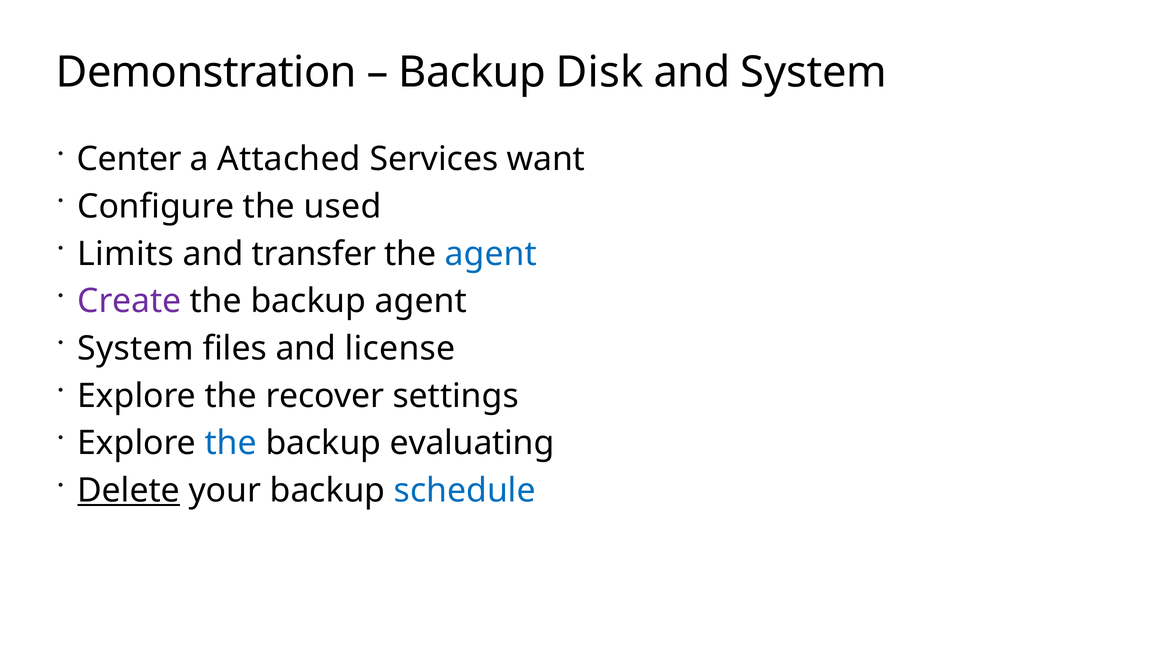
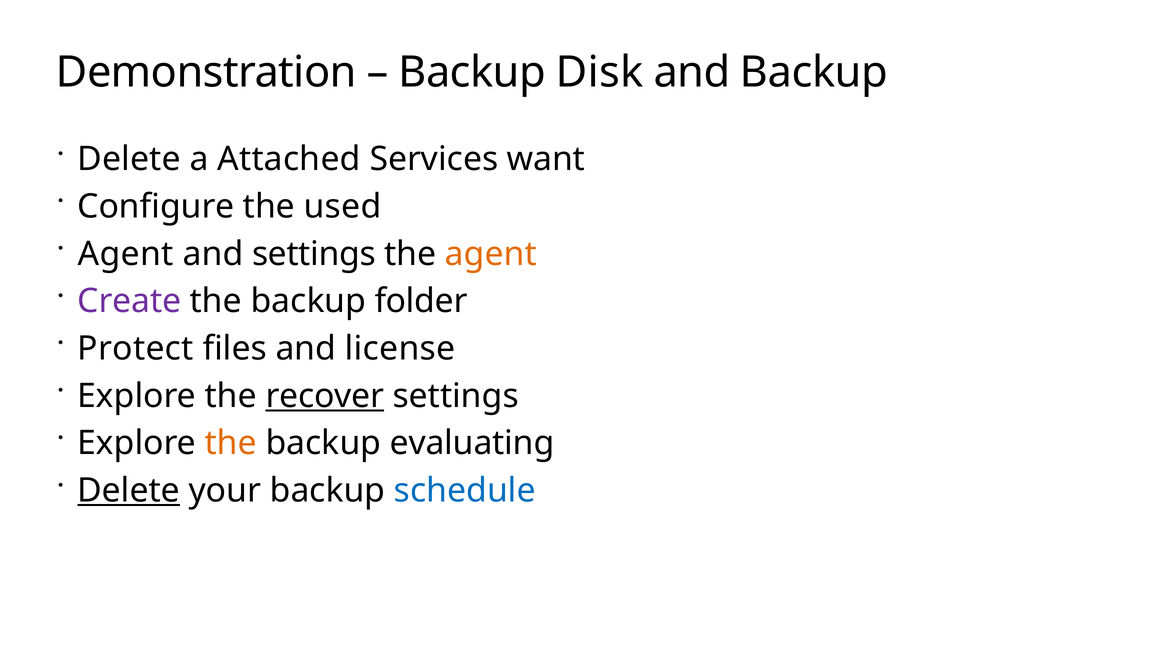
and System: System -> Backup (814, 73)
Center: Center -> Delete (129, 159)
Limits: Limits -> Agent (126, 254)
and transfer: transfer -> settings (314, 254)
agent colour: blue -> orange (491, 254)
backup agent: agent -> folder (421, 301)
System: System -> Protect (135, 349)
recover underline: none -> present (325, 396)
the colour: blue -> orange (231, 443)
